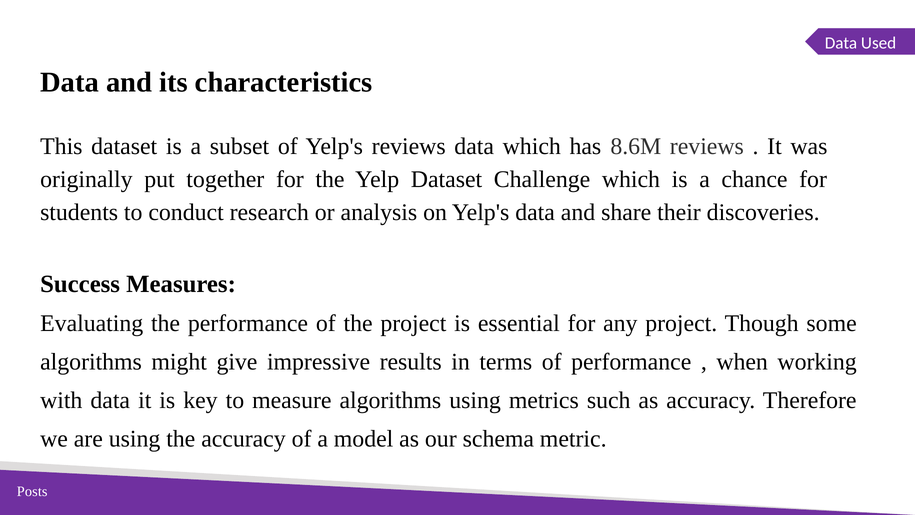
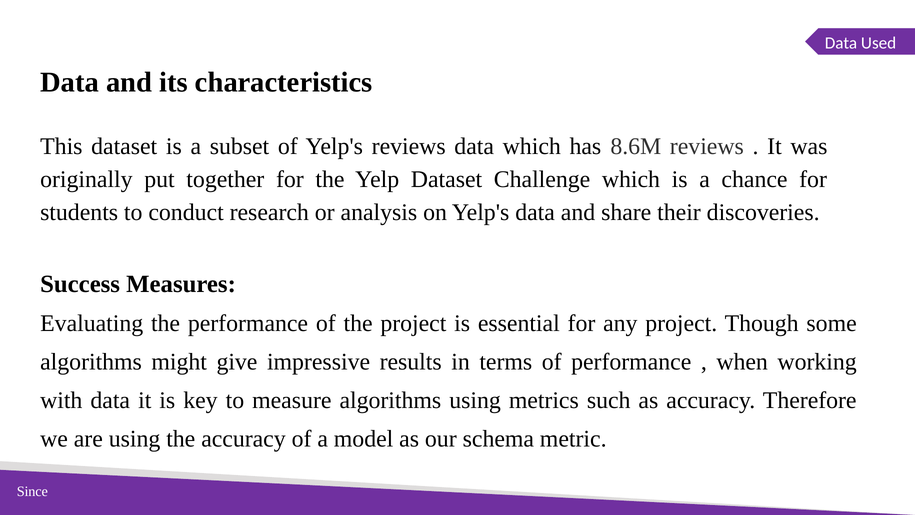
Posts: Posts -> Since (32, 491)
